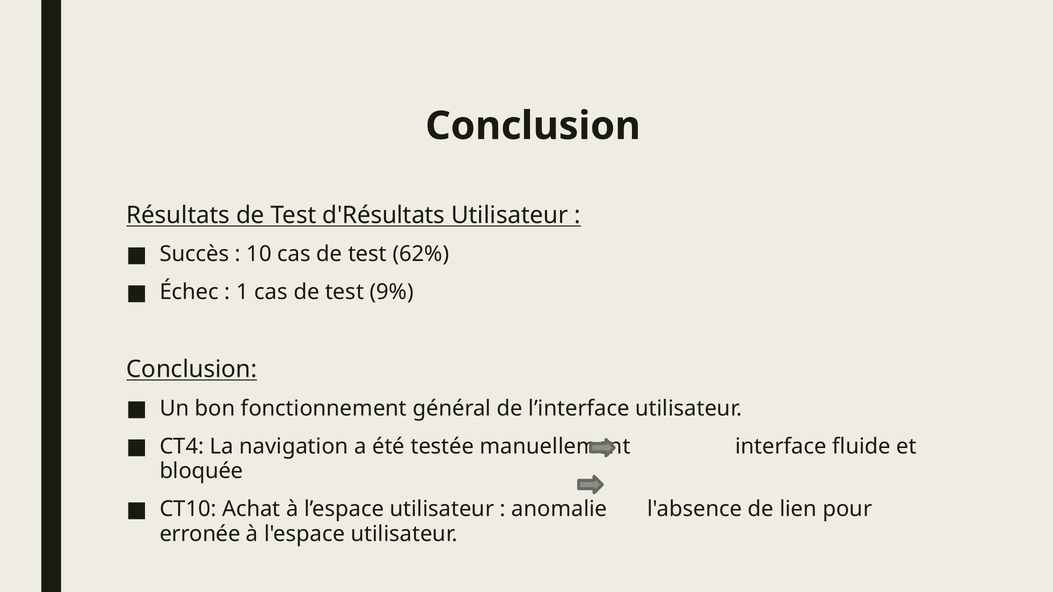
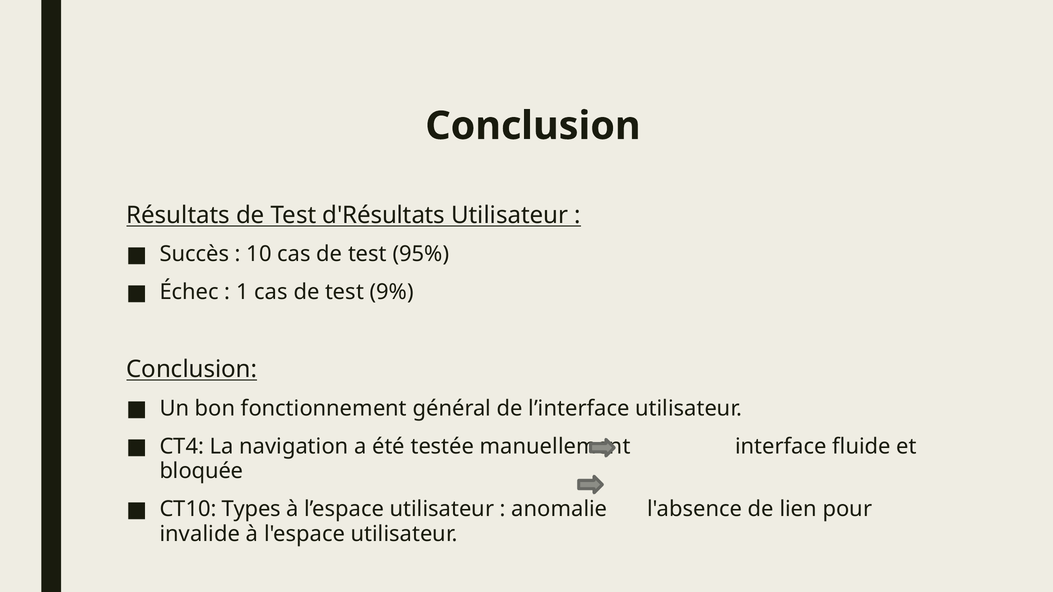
62%: 62% -> 95% (421, 254)
Achat: Achat -> Types (251, 509)
erronée: erronée -> invalide (200, 534)
